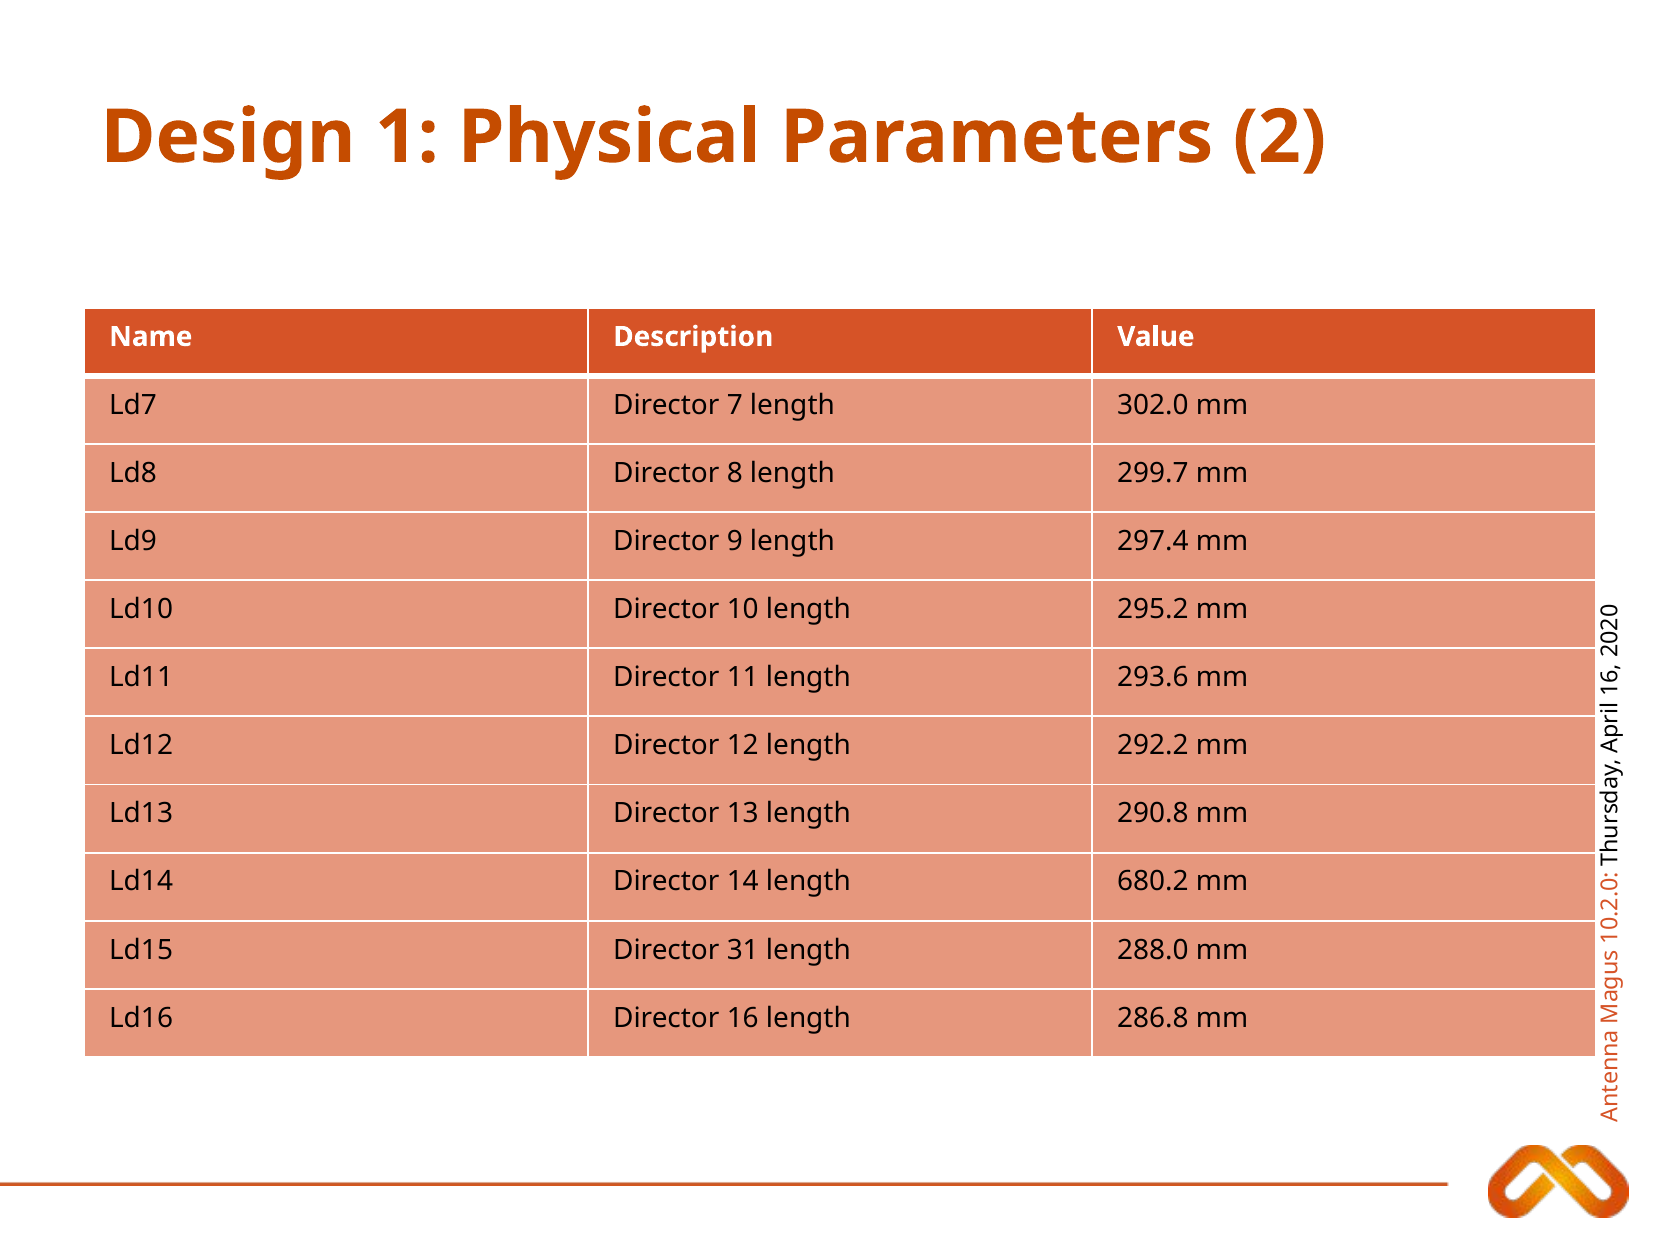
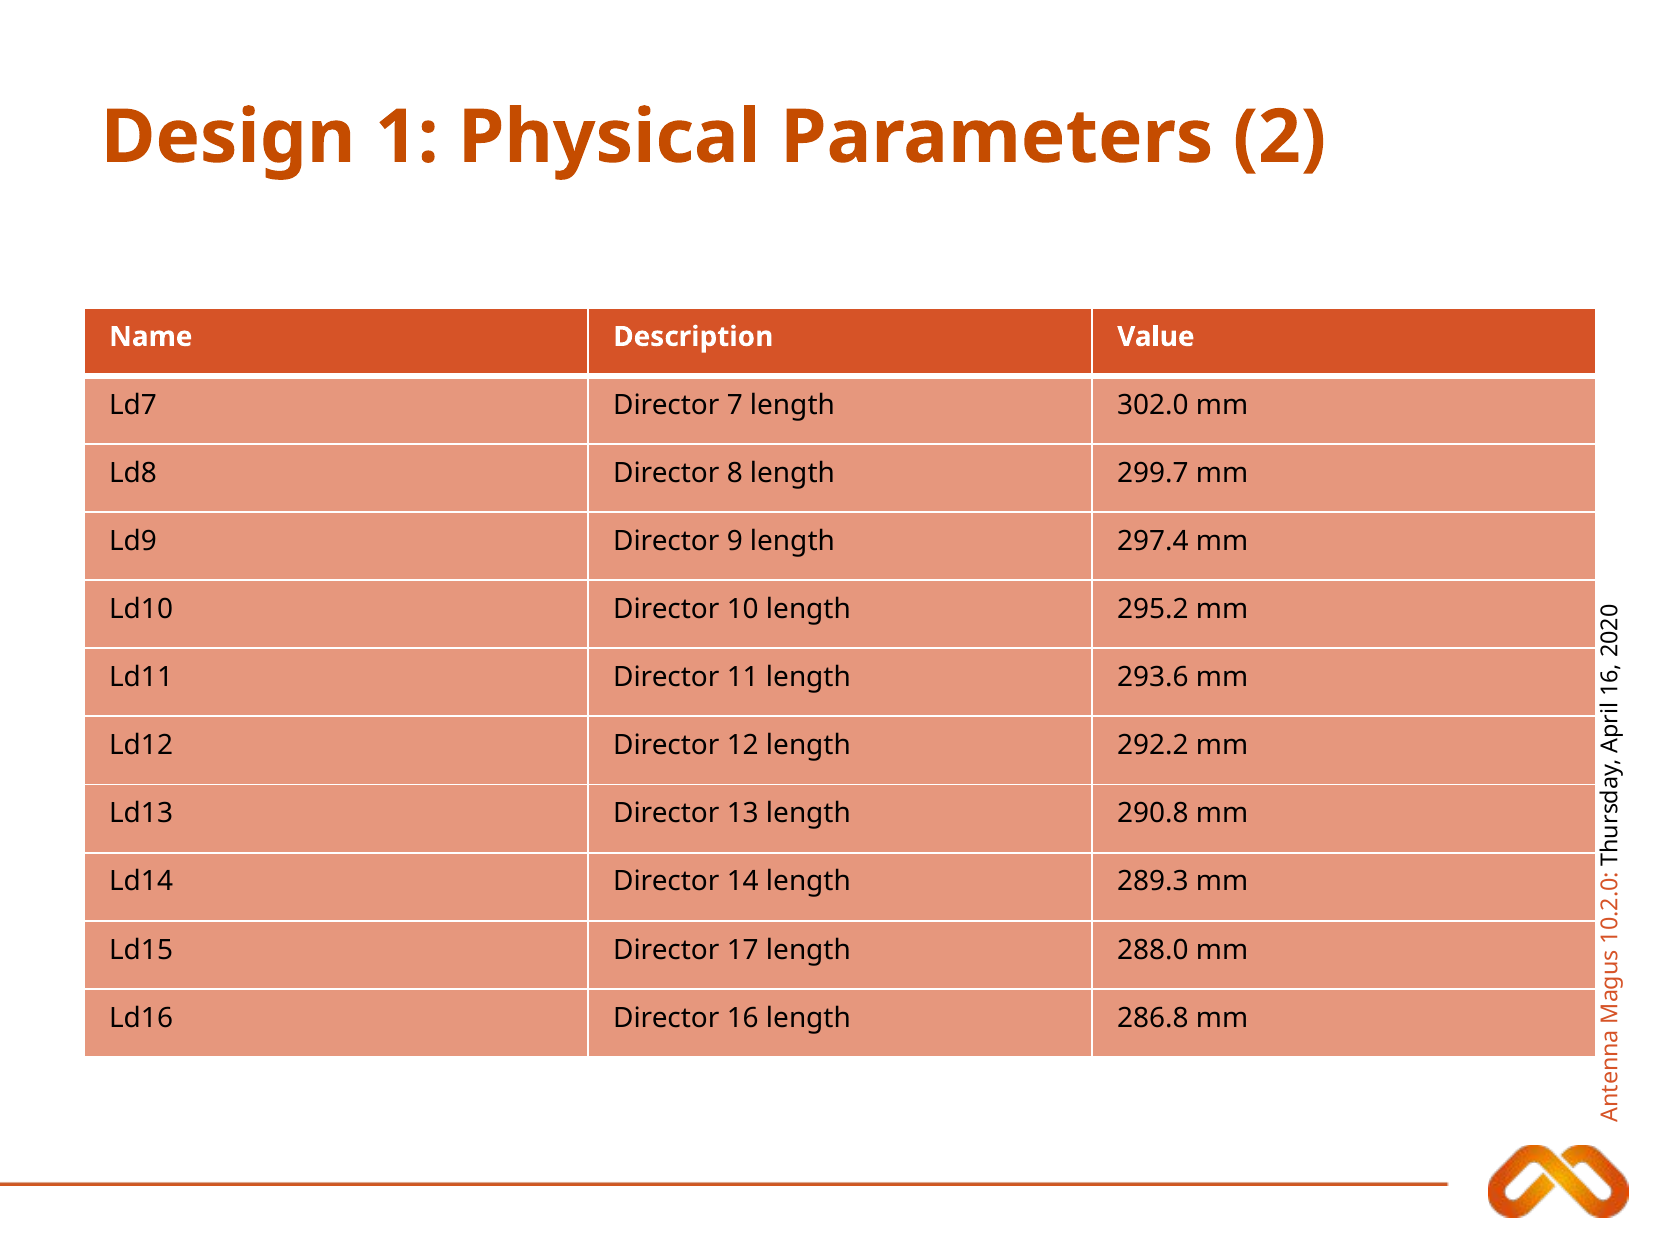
680.2: 680.2 -> 289.3 (1153, 882)
31: 31 -> 17 (743, 950)
